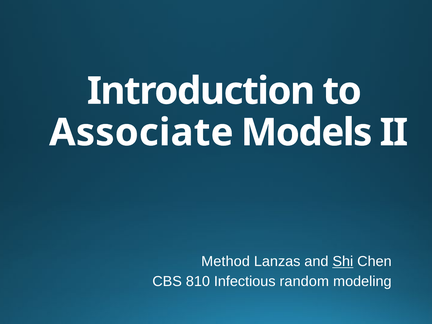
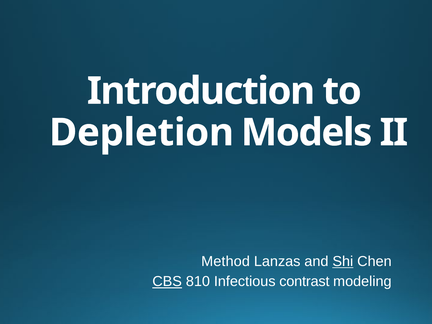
Associate: Associate -> Depletion (142, 133)
CBS underline: none -> present (167, 282)
random: random -> contrast (304, 282)
